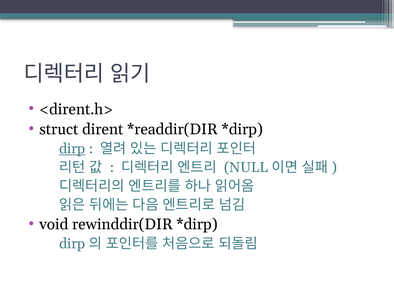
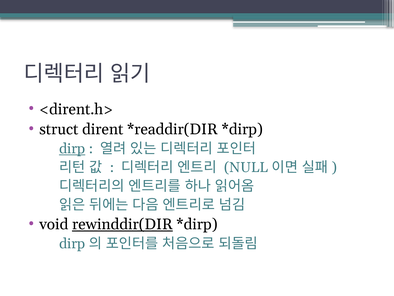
rewinddir(DIR underline: none -> present (122, 224)
